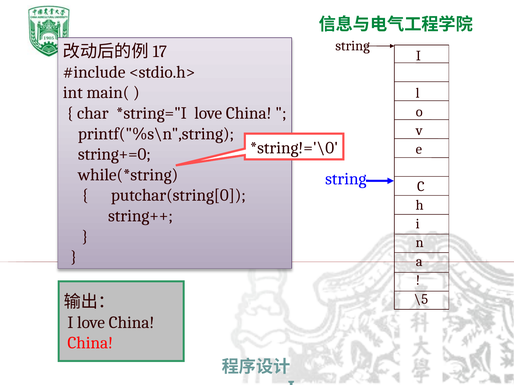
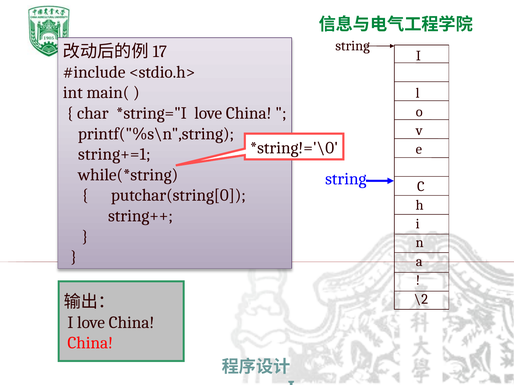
string+=0: string+=0 -> string+=1 (114, 154)
\5: \5 -> \2 (421, 299)
